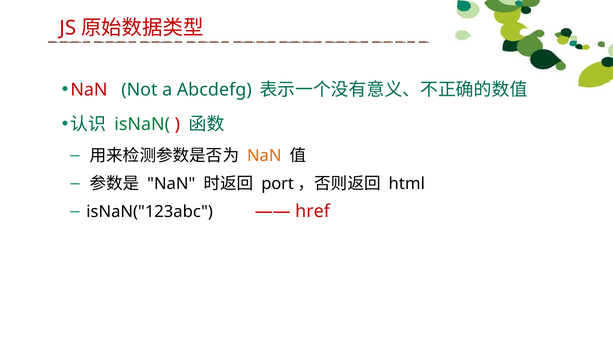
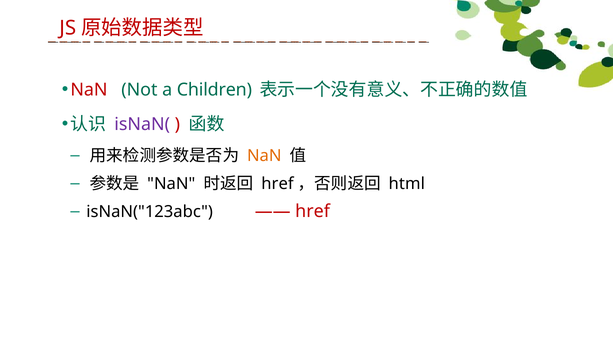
Abcdefg: Abcdefg -> Children (214, 90)
isNaN( colour: green -> purple (142, 124)
port: port -> href (277, 184)
